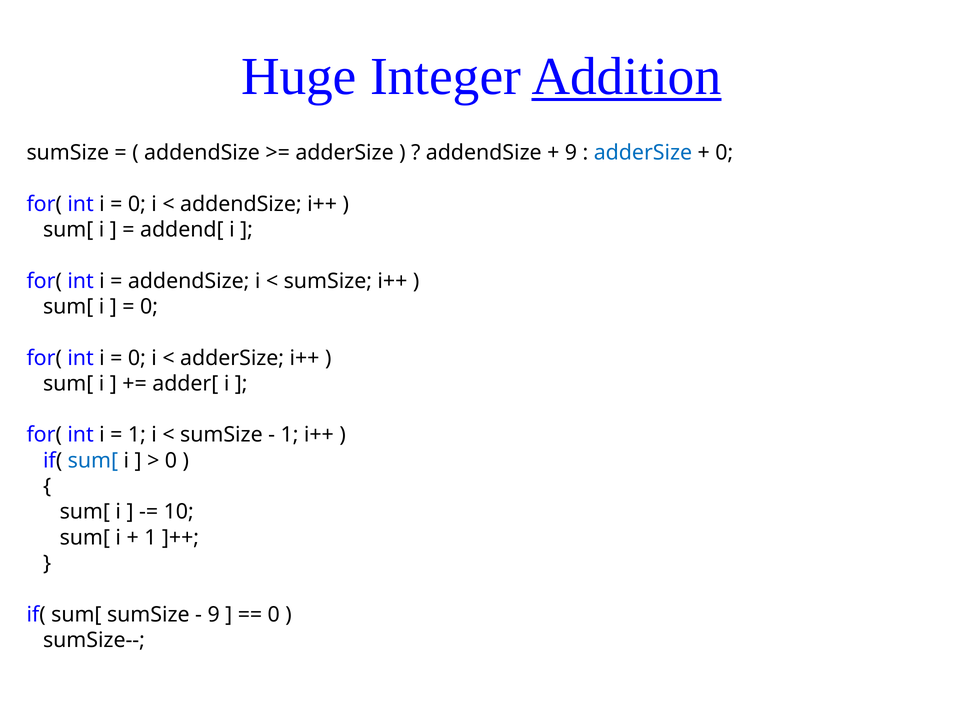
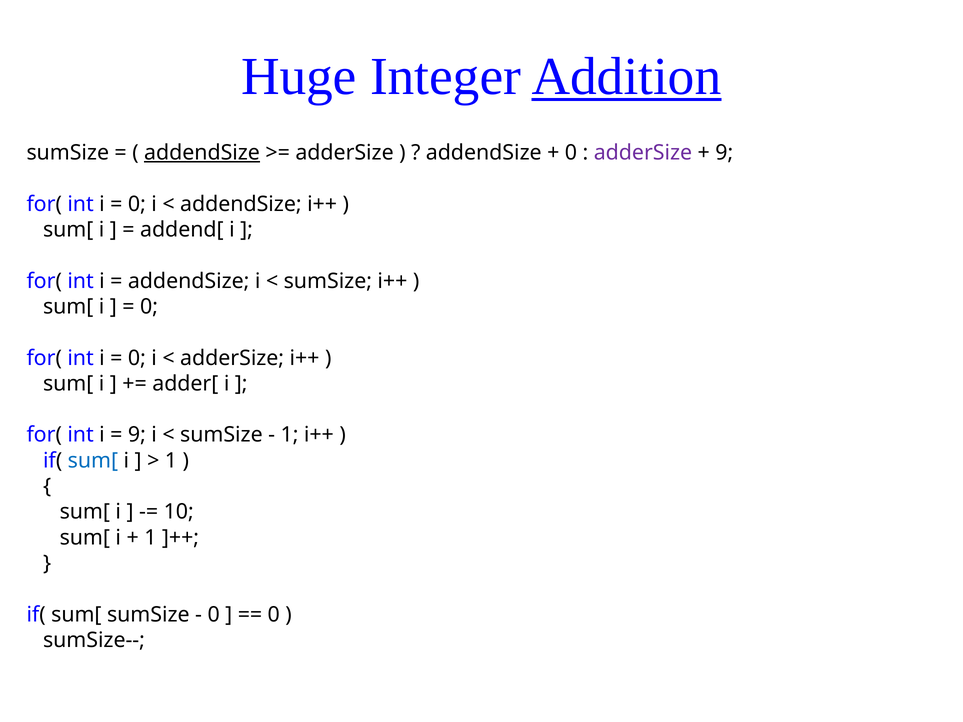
addendSize underline: none -> present (202, 153)
9: 9 -> 0 (571, 153)
adderSize colour: blue -> purple (643, 153)
0: 0 -> 9 (724, 153)
1: 1 -> 9 (137, 435)
0: 0 -> 1 (171, 461)
9: 9 -> 0 (214, 615)
